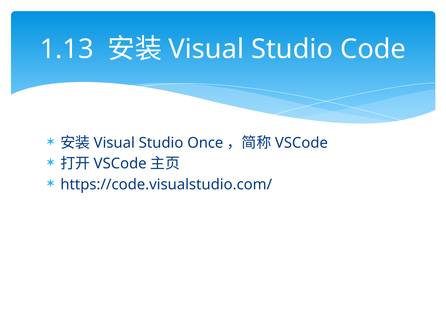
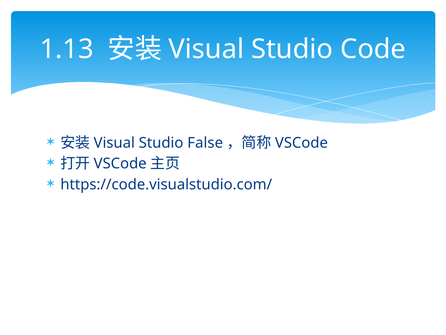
Once: Once -> False (205, 143)
